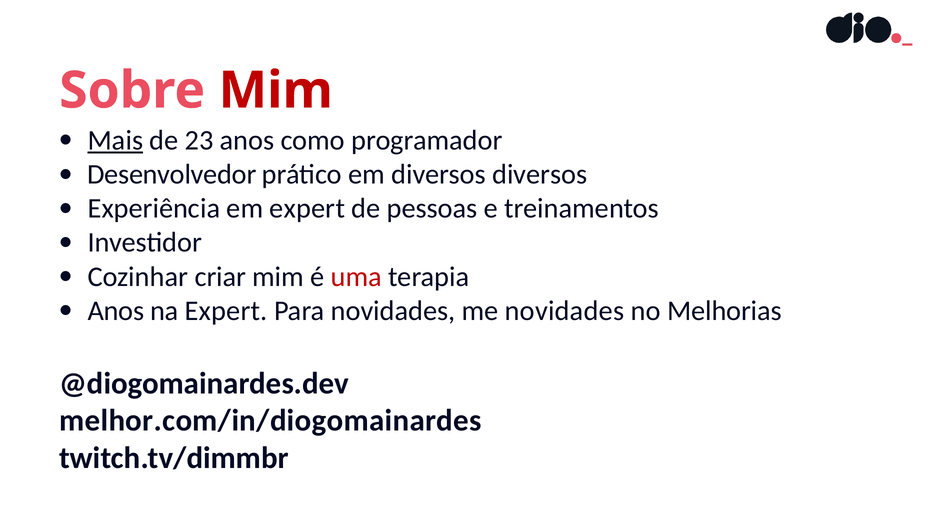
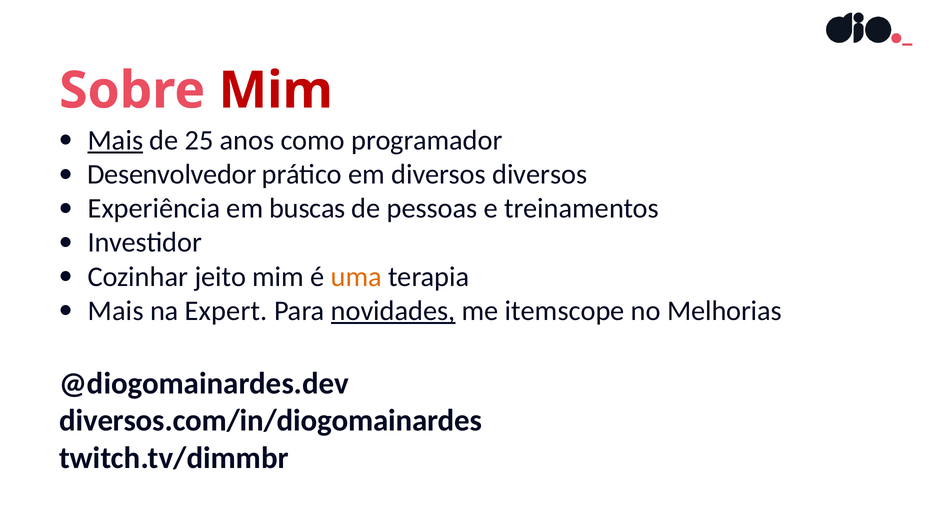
23: 23 -> 25 (199, 140)
em expert: expert -> buscas (307, 208)
criar: criar -> jeito (220, 276)
uma colour: red -> orange (356, 276)
Anos: Anos -> Mais (116, 311)
novidades underline: none -> present (393, 311)
me novidades: novidades -> itemscope (565, 311)
melhor.com/in/diogomainardes: melhor.com/in/diogomainardes -> diversos.com/in/diogomainardes (271, 420)
